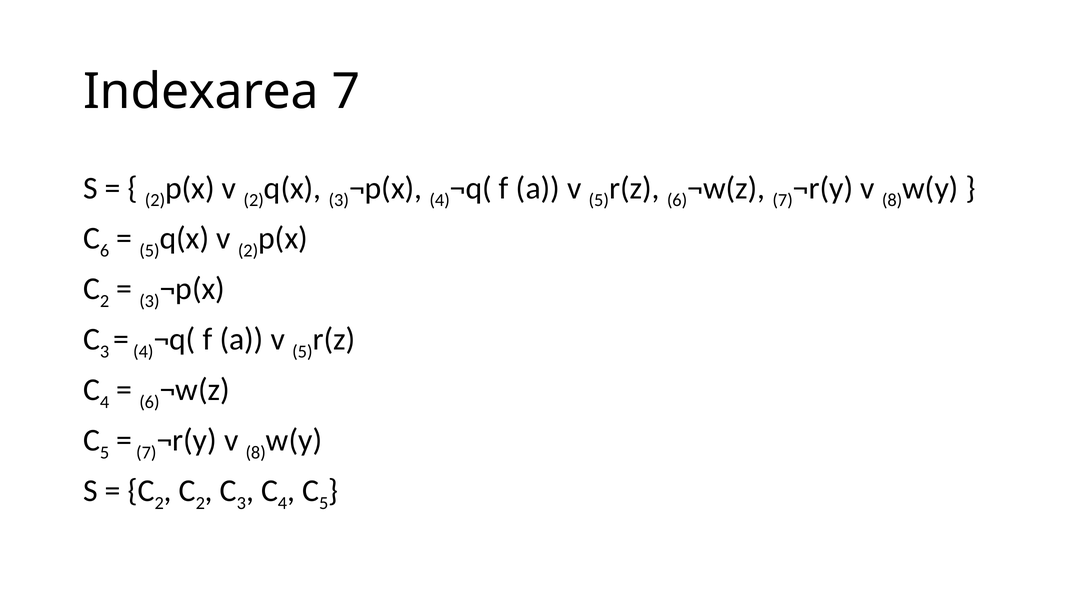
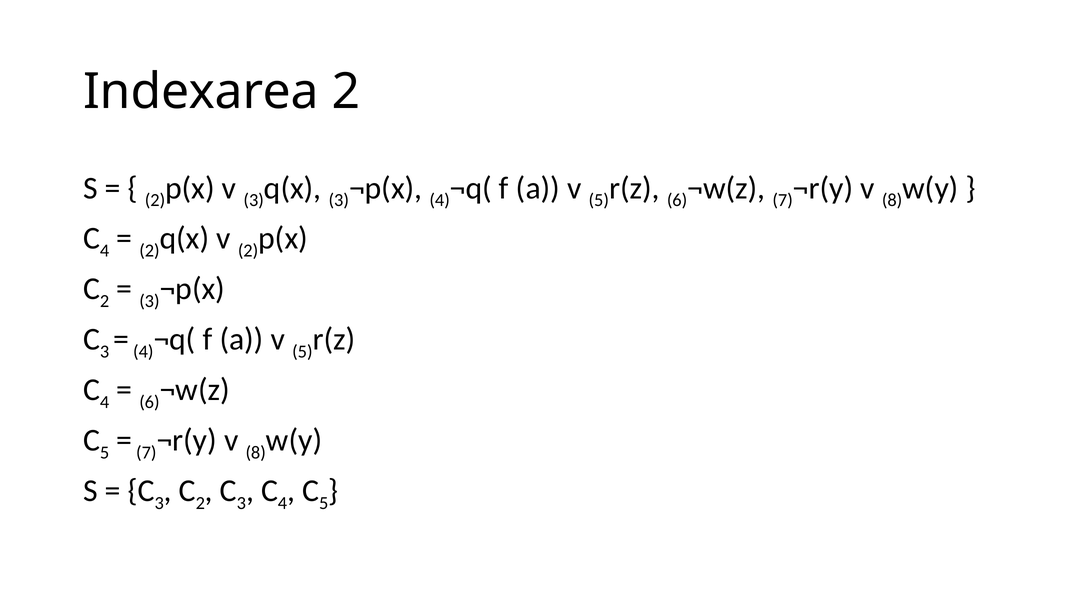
Indexarea 7: 7 -> 2 (346, 91)
2: 2 -> 3 (254, 200)
6: 6 -> 4 (105, 251)
5: 5 -> 2 (149, 251)
2: 2 -> 3 (159, 503)
